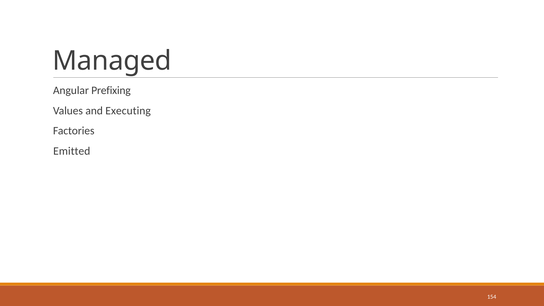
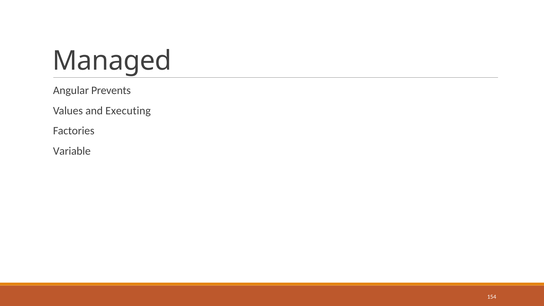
Prefixing: Prefixing -> Prevents (111, 90)
Emitted: Emitted -> Variable (72, 151)
